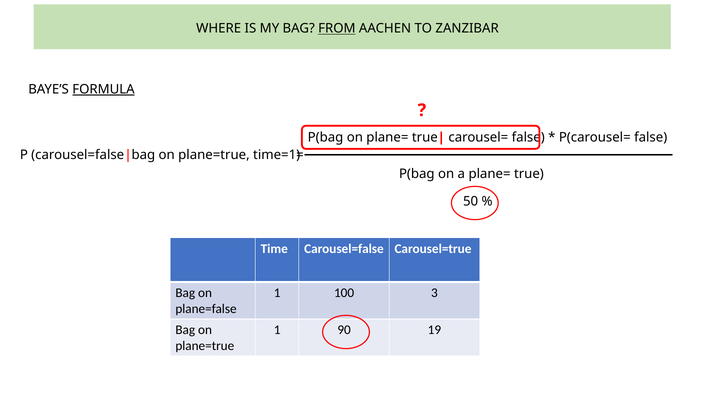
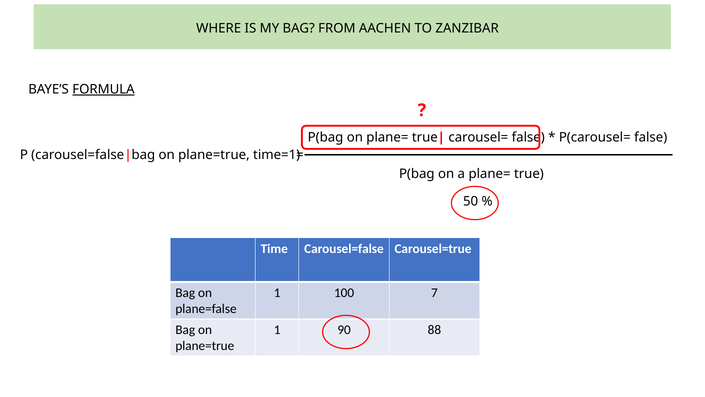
FROM underline: present -> none (337, 29)
3: 3 -> 7 (434, 292)
19: 19 -> 88 (434, 329)
